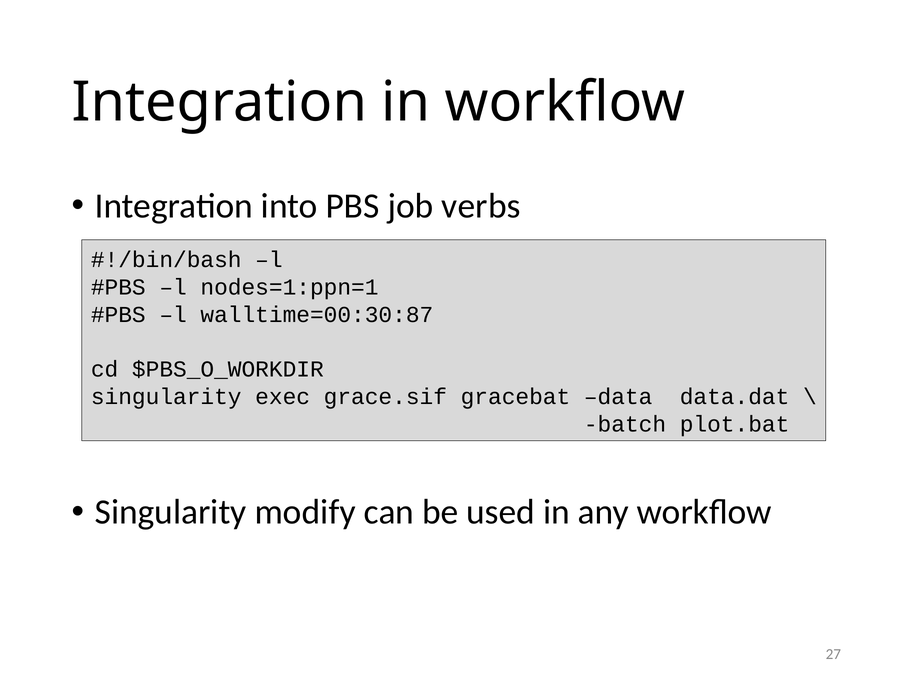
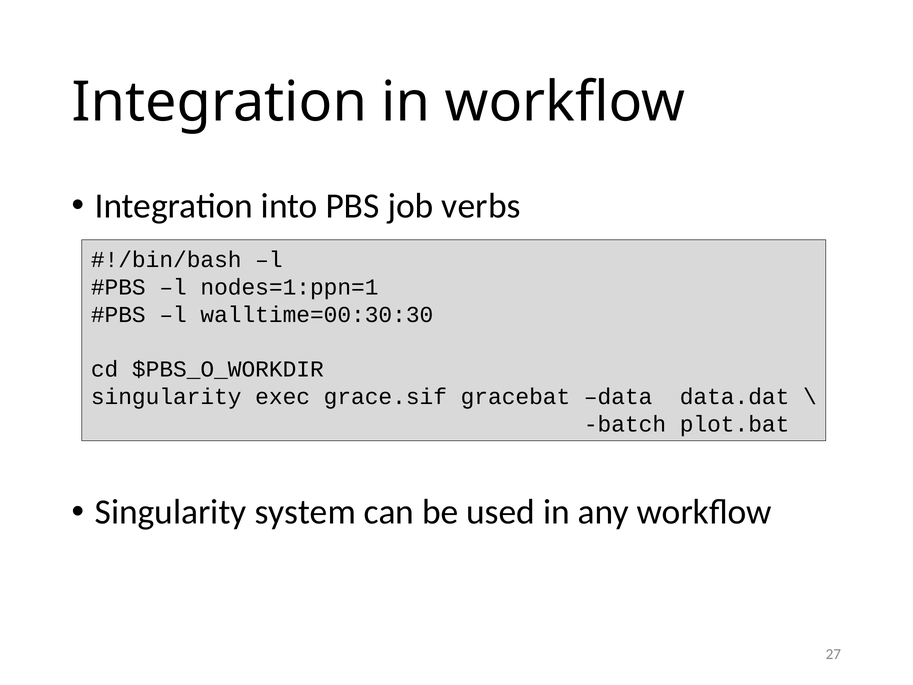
walltime=00:30:87: walltime=00:30:87 -> walltime=00:30:30 (317, 314)
modify: modify -> system (305, 512)
